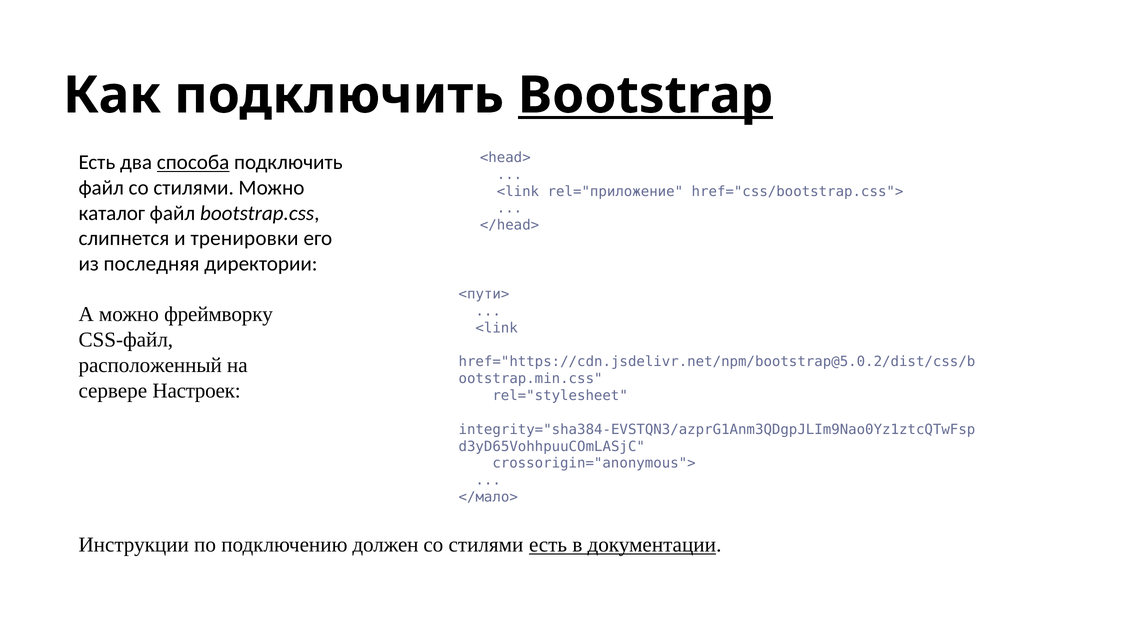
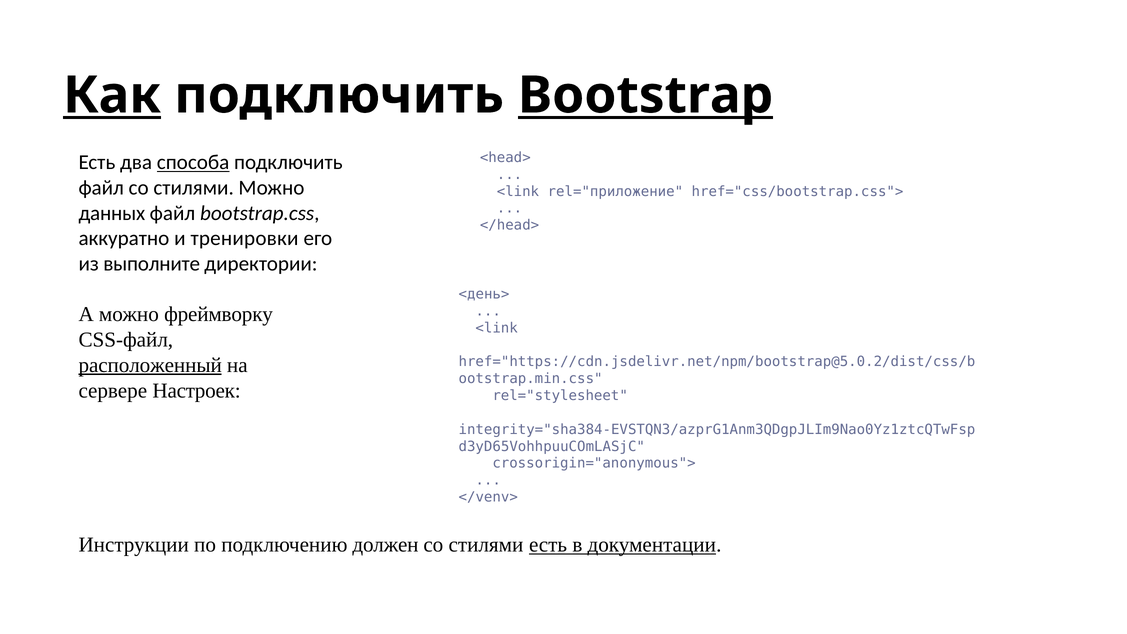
Как underline: none -> present (112, 95)
каталог: каталог -> данных (112, 213)
слипнется: слипнется -> аккуратно (124, 238)
последняя: последняя -> выполните (152, 264)
<пути>: <пути> -> <день> (484, 294)
расположенный underline: none -> present (150, 365)
</мало>: </мало> -> </venv> (488, 497)
